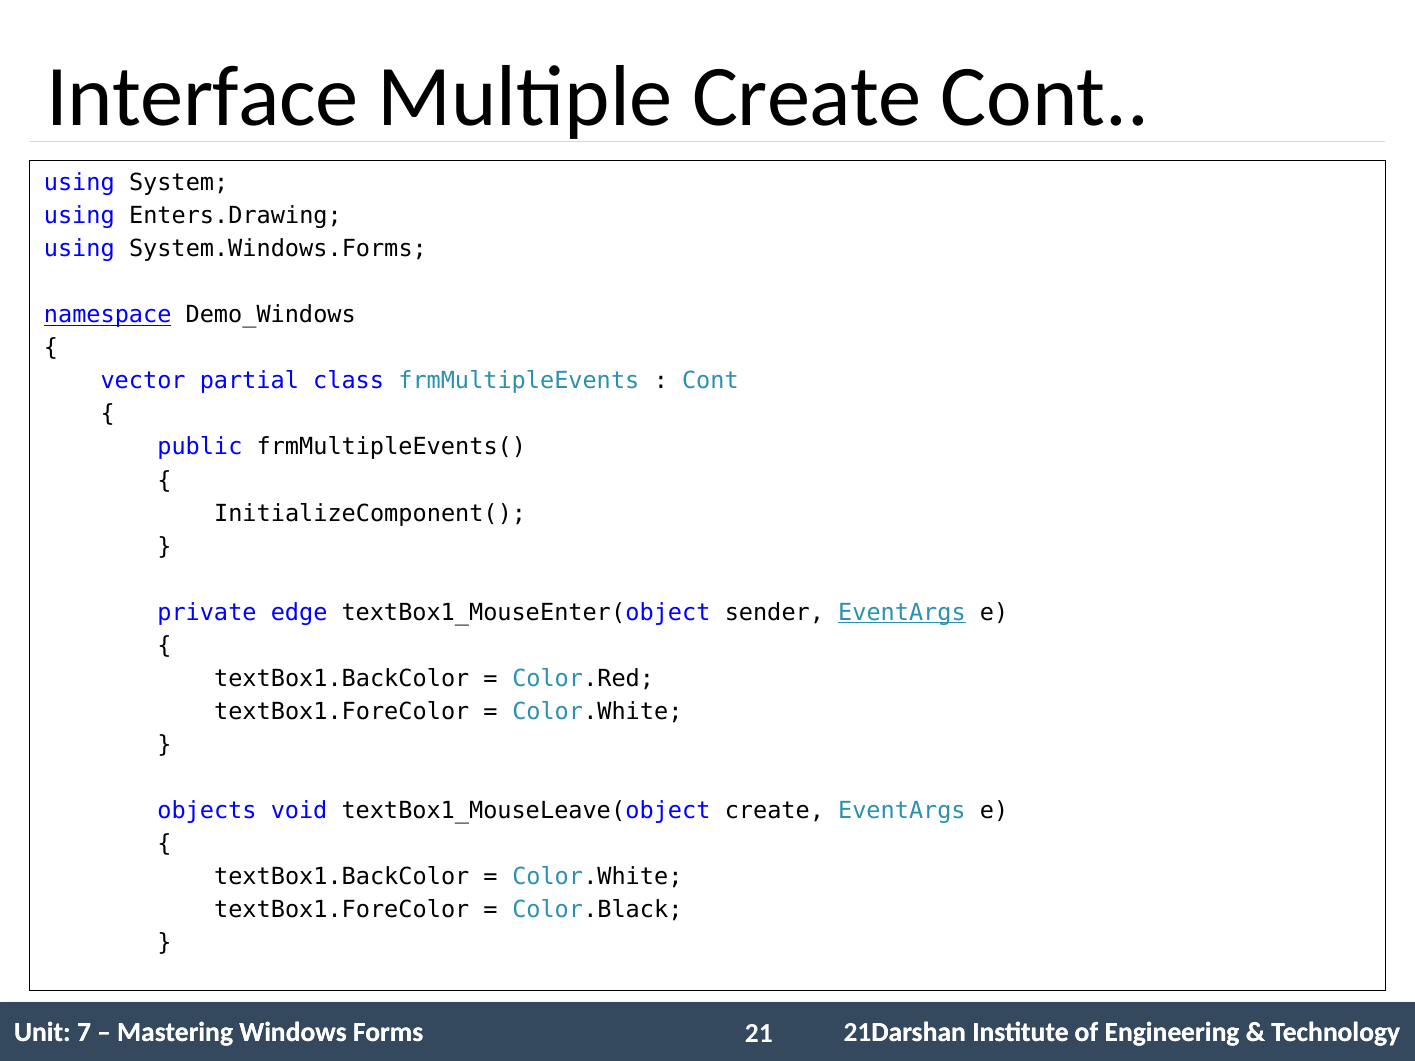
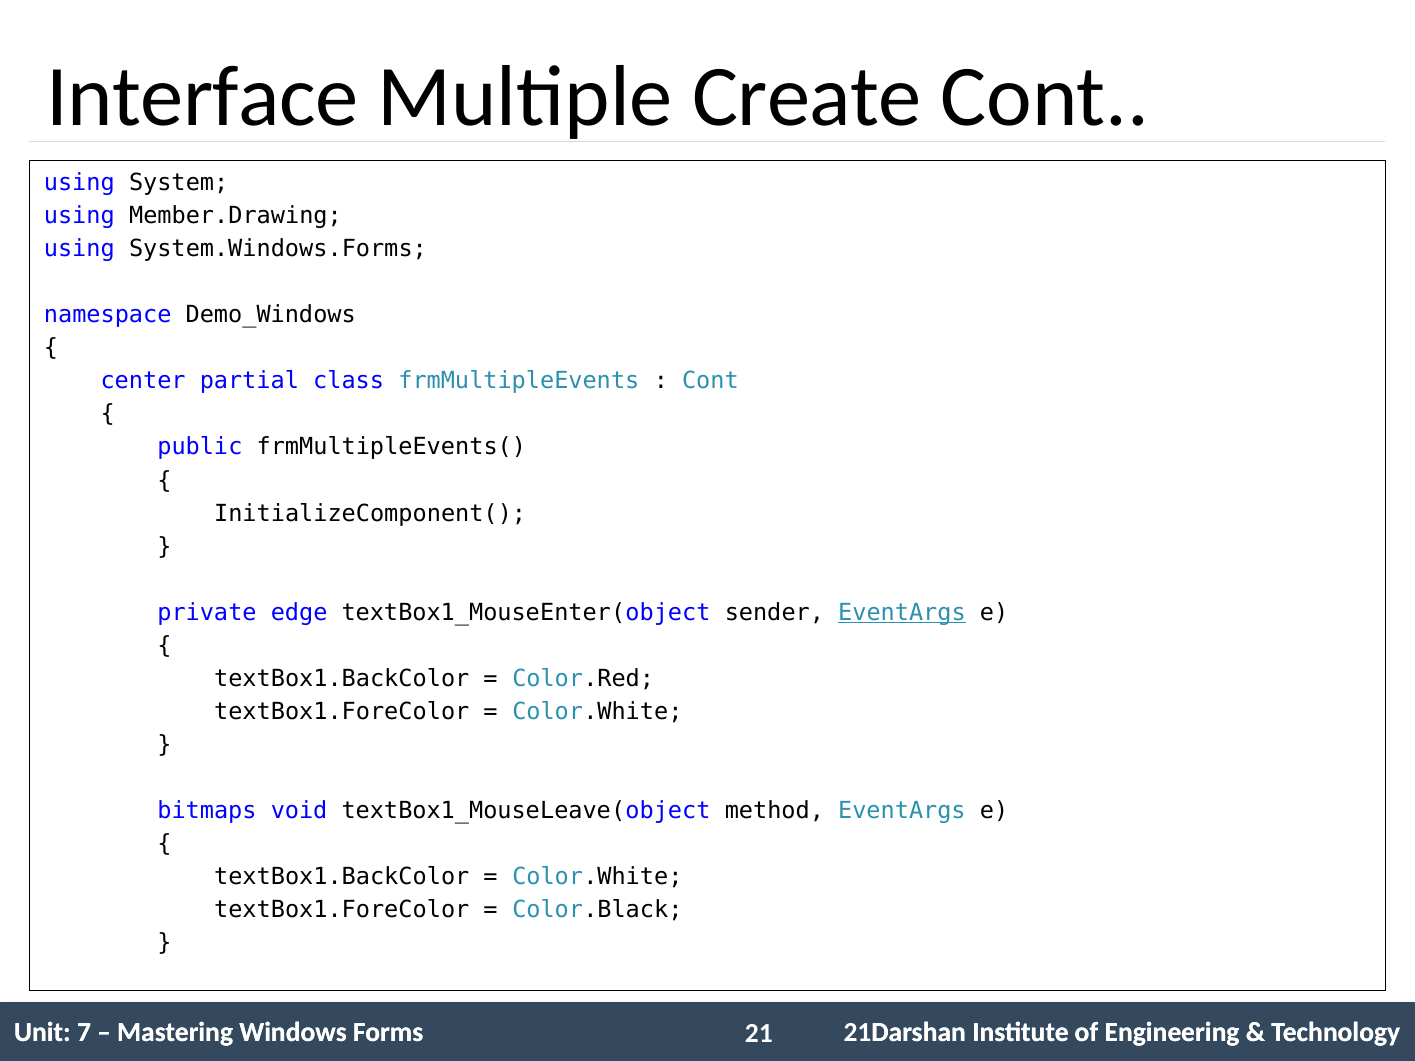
Enters.Drawing: Enters.Drawing -> Member.Drawing (235, 216)
namespace underline: present -> none (108, 315)
vector: vector -> center (143, 381)
objects: objects -> bitmaps (207, 811)
textBox1_MouseLeave(object create: create -> method (774, 811)
